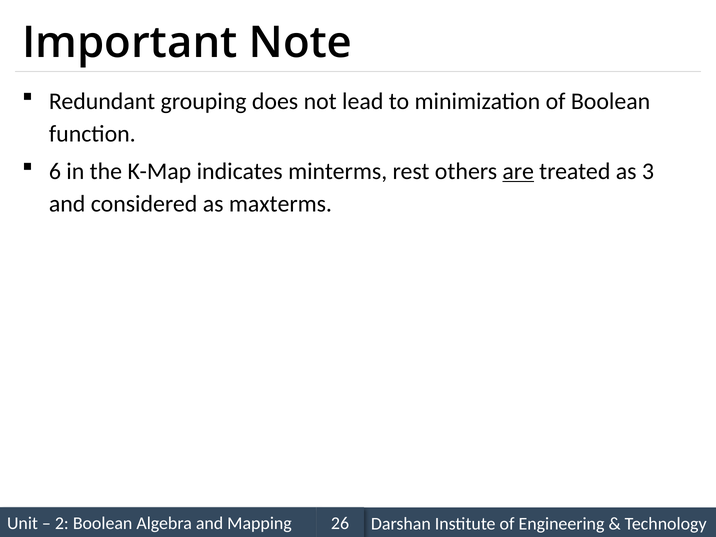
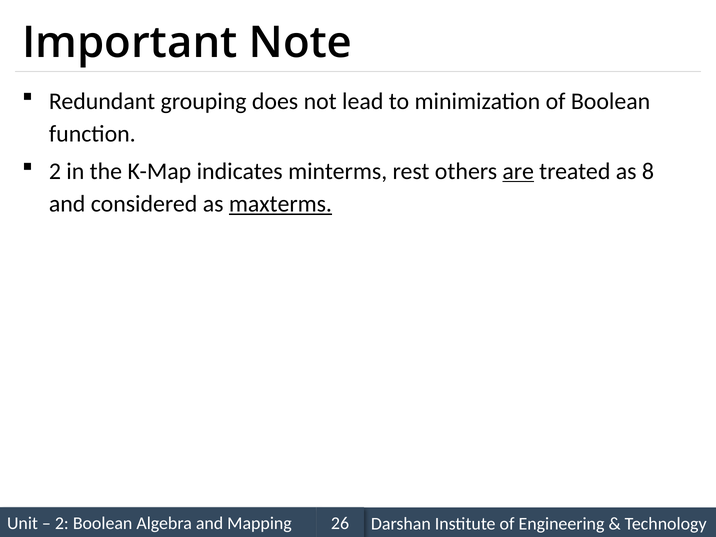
6: 6 -> 2 (55, 171)
3: 3 -> 8 (648, 171)
maxterms underline: none -> present (280, 204)
